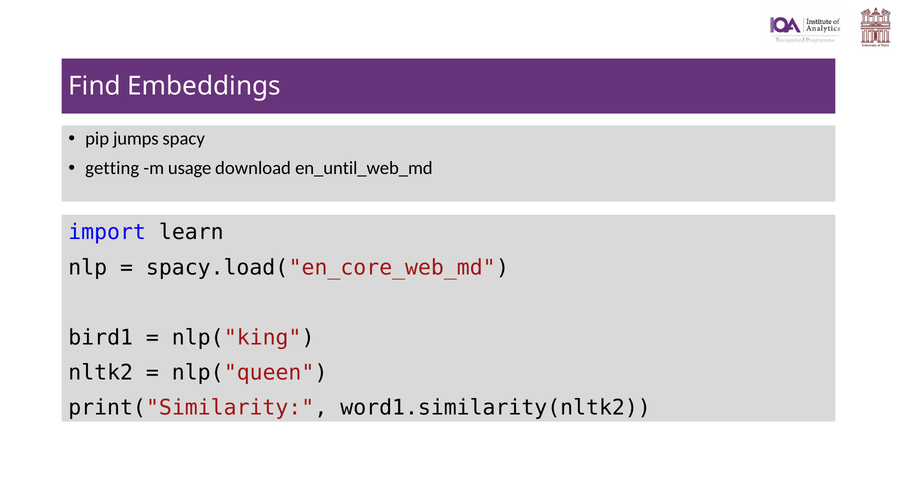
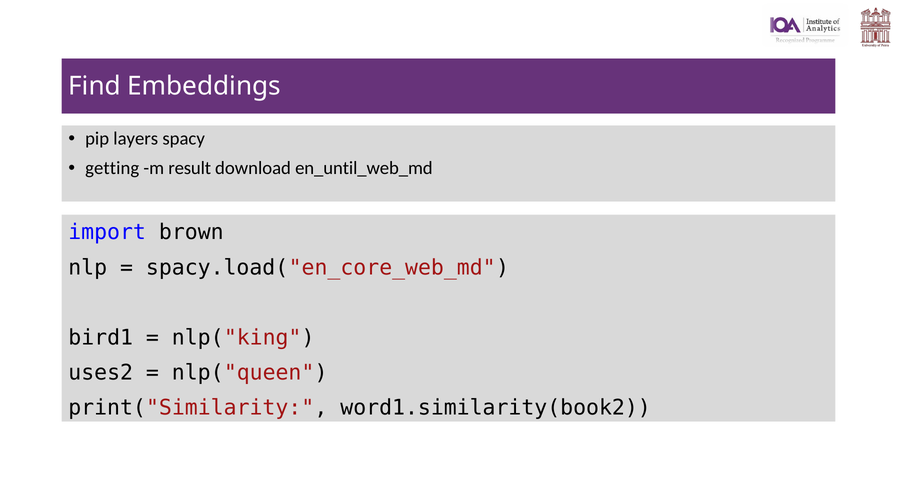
jumps: jumps -> layers (136, 139)
usage: usage -> result (190, 168)
learn: learn -> brown (191, 233)
nltk2: nltk2 -> uses2 (101, 373)
word1.similarity(nltk2: word1.similarity(nltk2 -> word1.similarity(book2 (496, 408)
